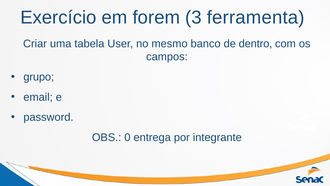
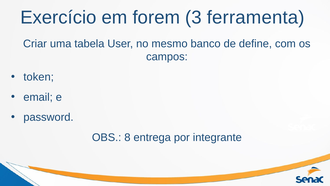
dentro: dentro -> define (255, 44)
grupo: grupo -> token (39, 77)
0: 0 -> 8 (127, 137)
